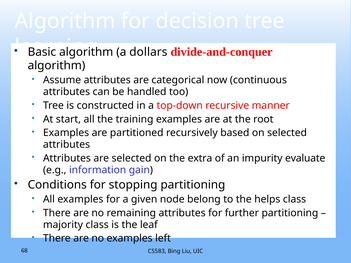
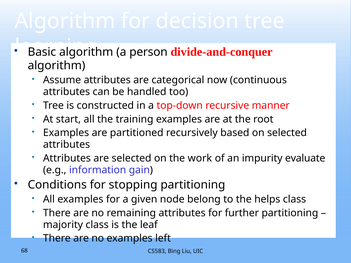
dollars: dollars -> person (148, 52)
extra: extra -> work (200, 158)
